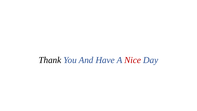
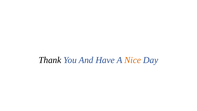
Nice colour: red -> orange (133, 60)
